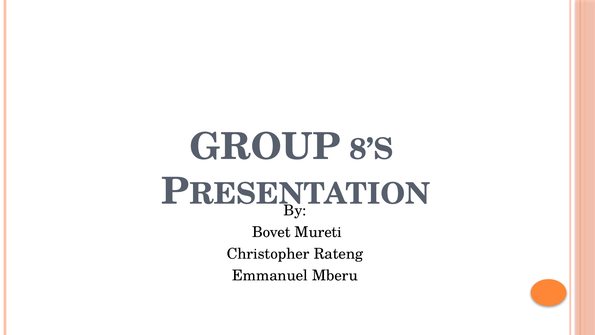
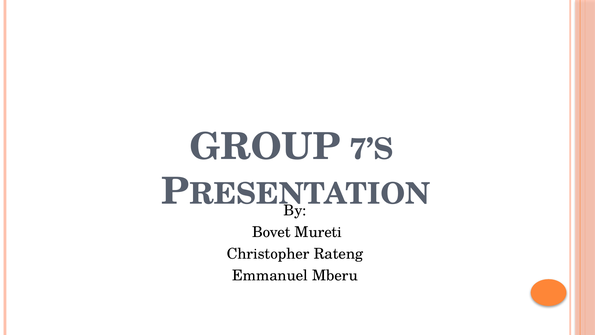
8’S: 8’S -> 7’S (371, 149)
